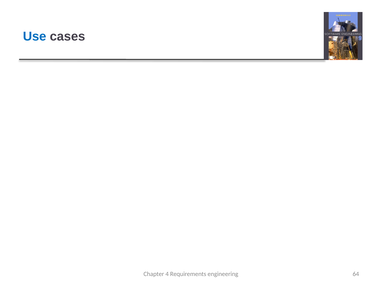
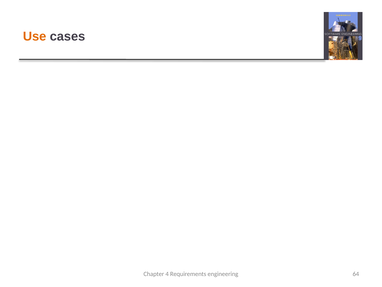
Use colour: blue -> orange (35, 36)
